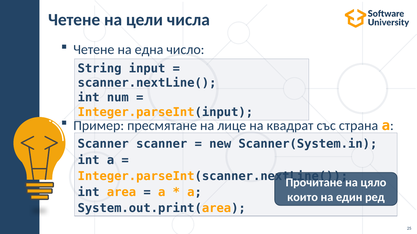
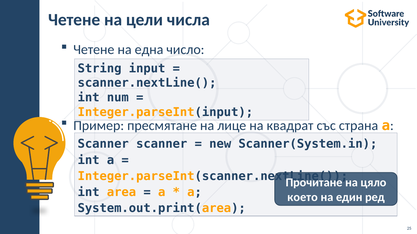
които: които -> което (303, 198)
